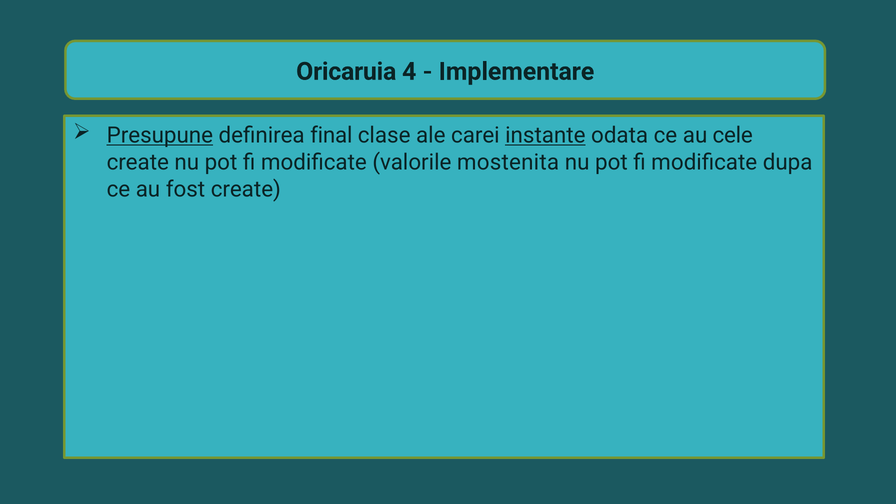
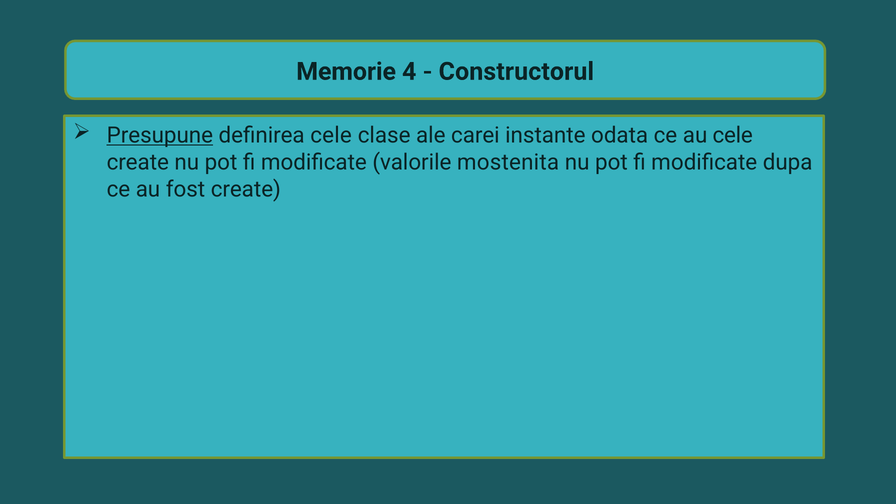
Oricaruia: Oricaruia -> Memorie (346, 72)
Implementare: Implementare -> Constructorul (516, 72)
definirea final: final -> cele (331, 135)
instante underline: present -> none (545, 135)
